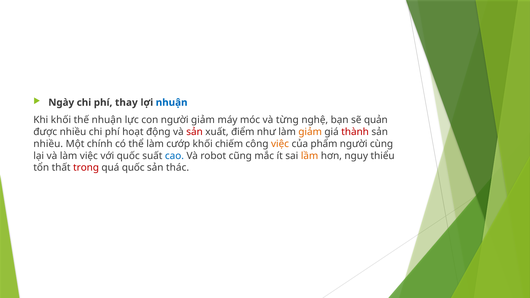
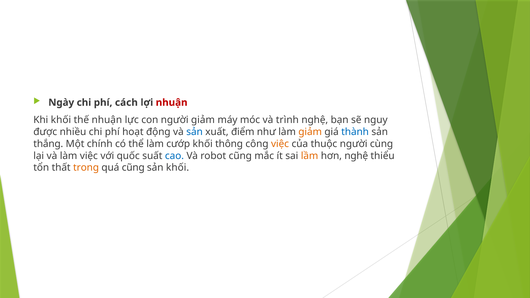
thay: thay -> cách (126, 103)
nhuận colour: blue -> red (172, 103)
từng: từng -> trình (287, 120)
quản: quản -> nguy (376, 120)
sản colour: red -> blue (195, 132)
thành colour: red -> blue (355, 132)
nhiều: nhiều -> thắng (48, 144)
chiếm: chiếm -> thông (229, 144)
phẩm: phẩm -> thuộc (324, 144)
hơn nguy: nguy -> nghệ (356, 156)
trong colour: red -> orange (86, 168)
quá quốc: quốc -> cũng (133, 168)
sản thác: thác -> khối (178, 168)
